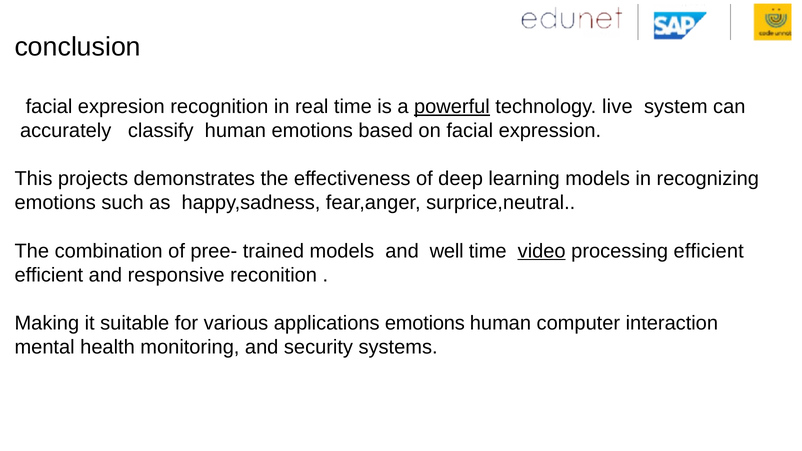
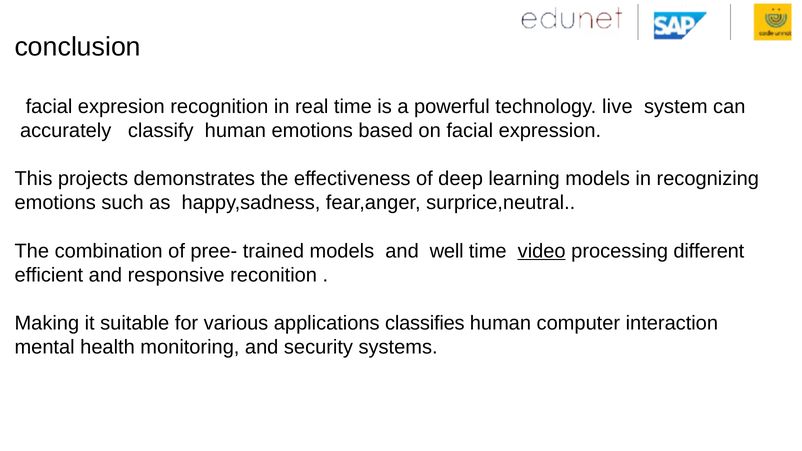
powerful underline: present -> none (452, 107)
processing efficient: efficient -> different (709, 251)
applications emotions: emotions -> classifies (425, 323)
